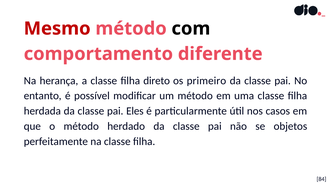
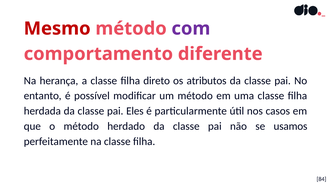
com colour: black -> purple (191, 29)
primeiro: primeiro -> atributos (207, 81)
objetos: objetos -> usamos (290, 126)
